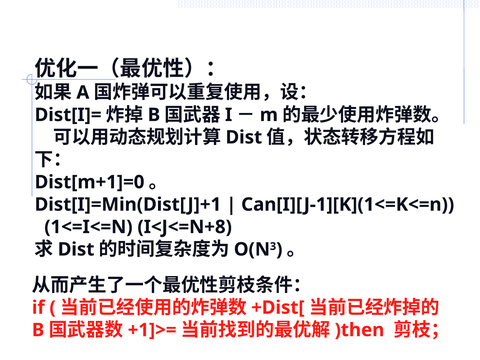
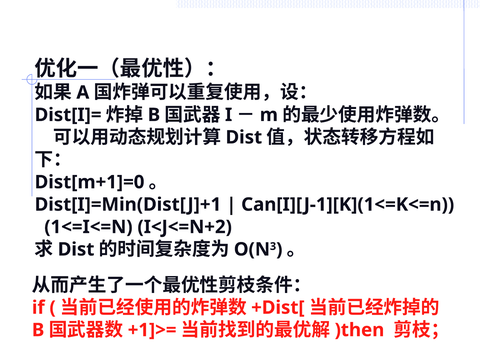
I<J<=N+8: I<J<=N+8 -> I<J<=N+2 (185, 227)
